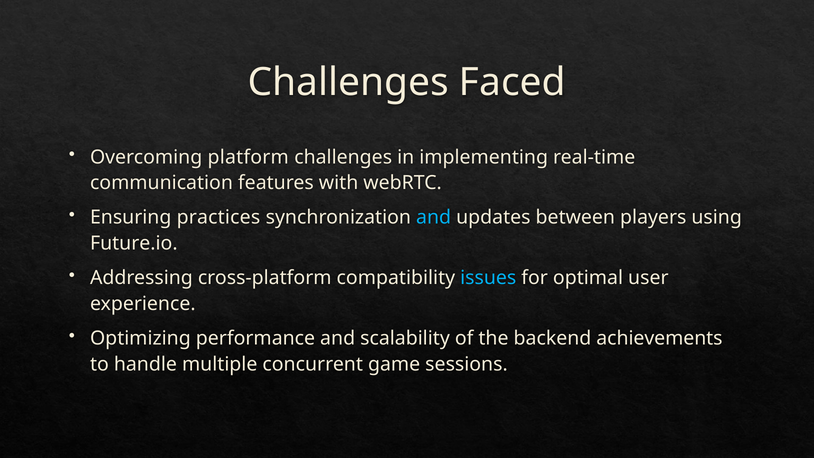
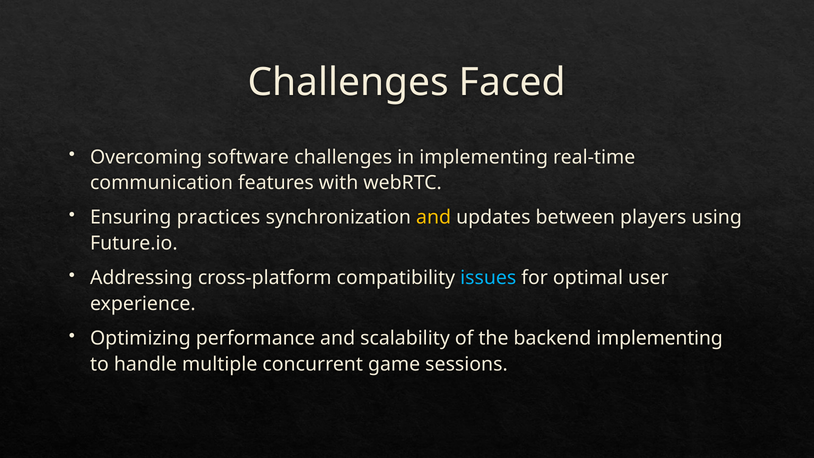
platform: platform -> software (248, 157)
and colour: light blue -> yellow (434, 218)
backend achievements: achievements -> implementing (660, 338)
